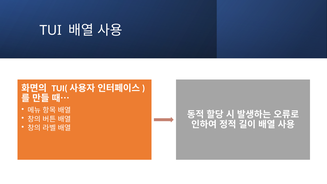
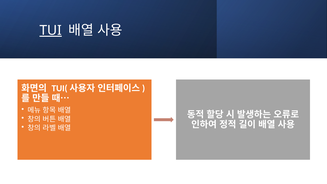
TUI underline: none -> present (51, 30)
